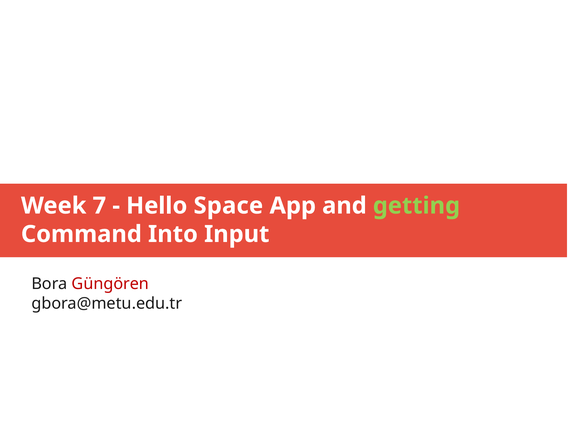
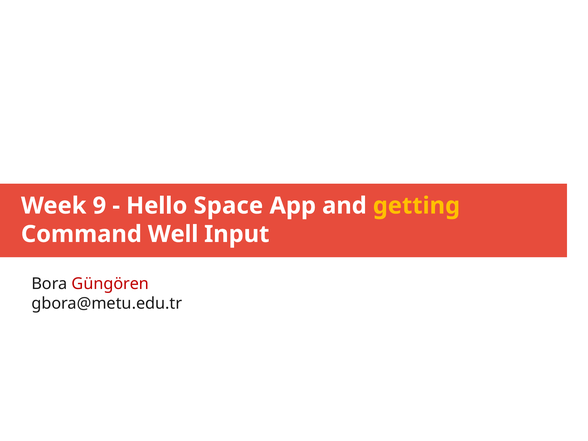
7: 7 -> 9 (99, 206)
getting colour: light green -> yellow (416, 206)
Into: Into -> Well (173, 234)
